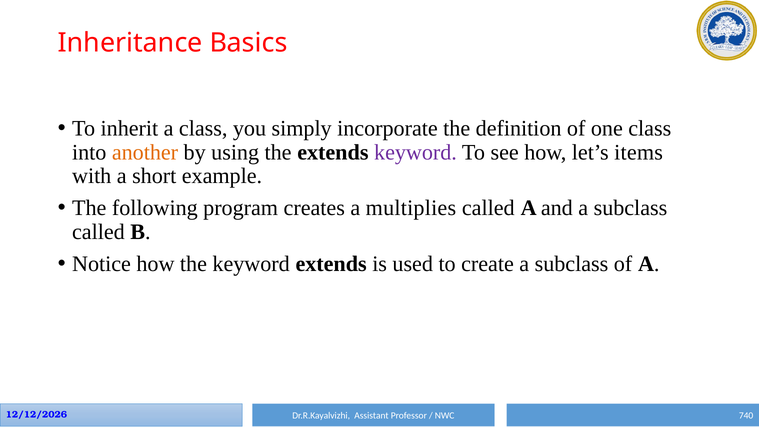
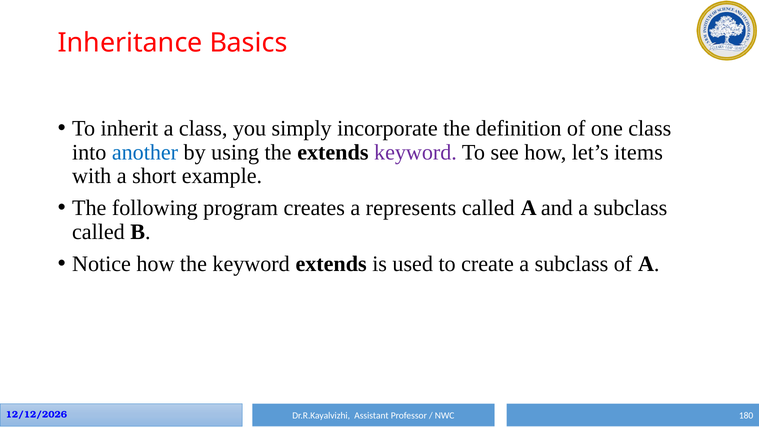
another colour: orange -> blue (145, 152)
multiplies: multiplies -> represents (411, 208)
740: 740 -> 180 (746, 416)
